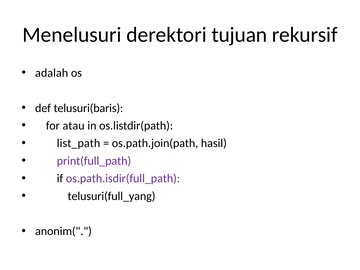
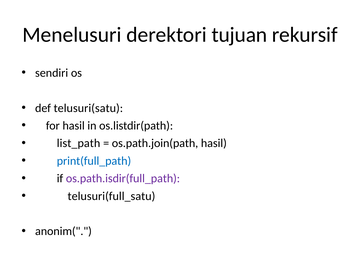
adalah: adalah -> sendiri (52, 73)
telusuri(baris: telusuri(baris -> telusuri(satu (88, 108)
for atau: atau -> hasil (74, 126)
print(full_path colour: purple -> blue (94, 161)
telusuri(full_yang: telusuri(full_yang -> telusuri(full_satu (111, 196)
